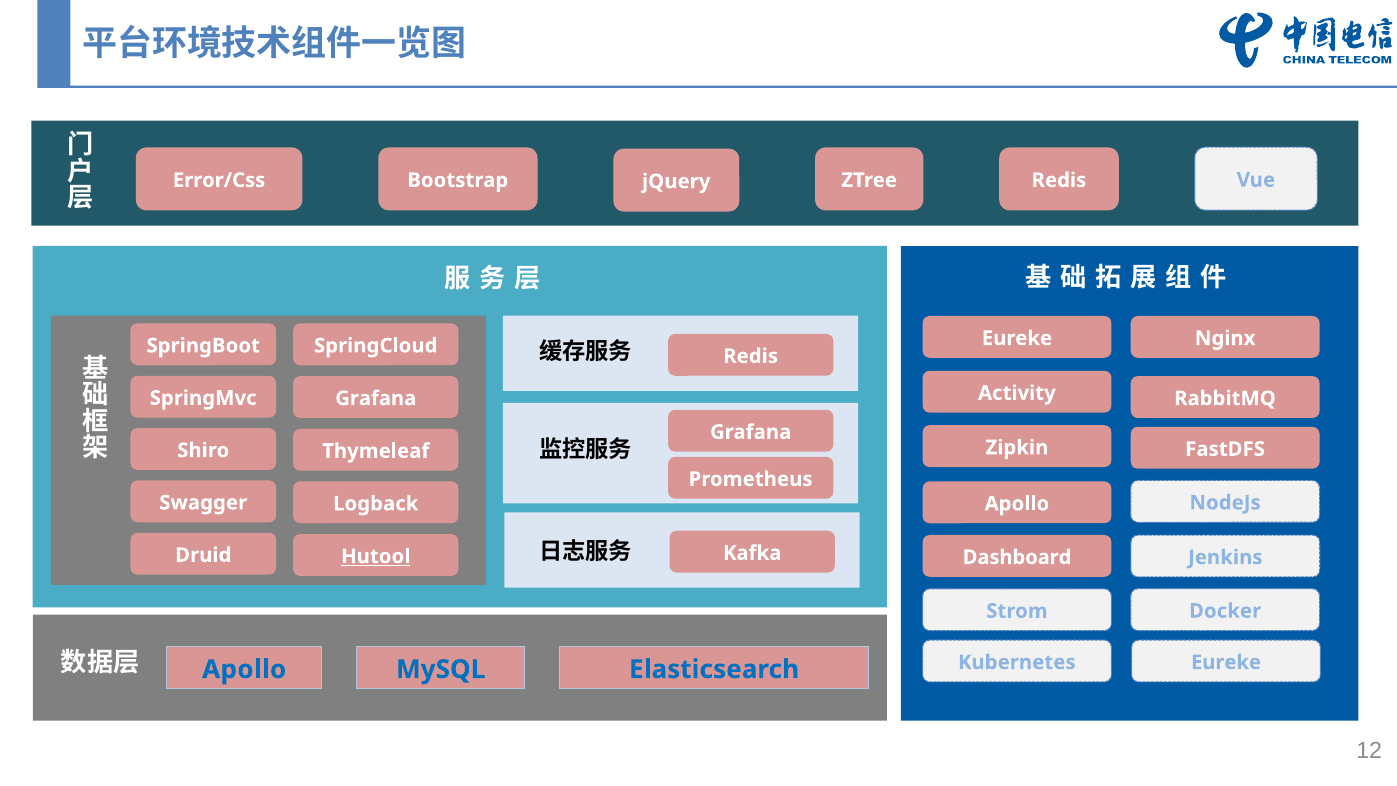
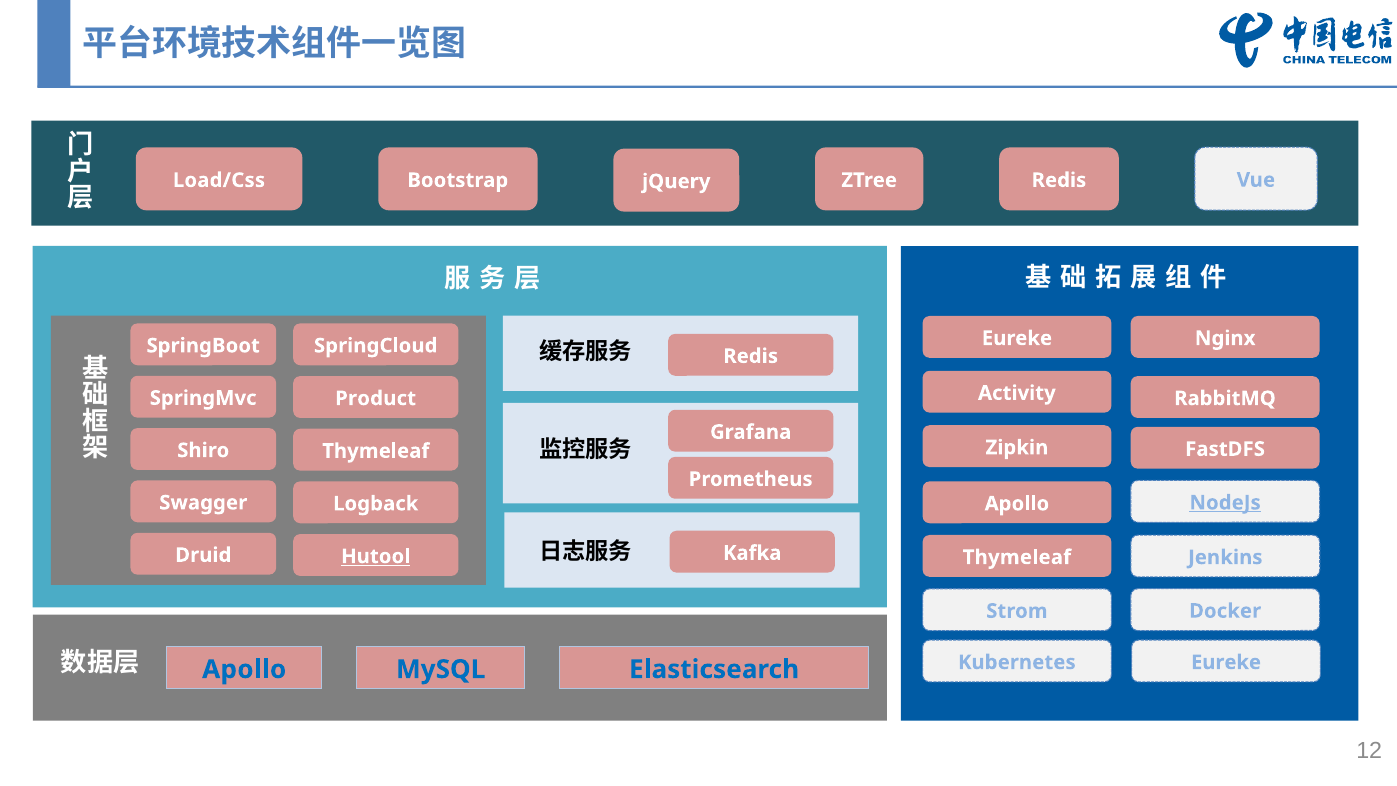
Error/Css: Error/Css -> Load/Css (219, 180)
SpringMvc Grafana: Grafana -> Product (376, 398)
NodeJs underline: none -> present (1225, 503)
Dashboard: Dashboard -> Thymeleaf (1017, 557)
